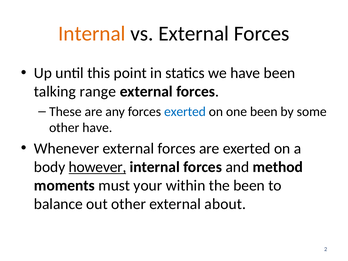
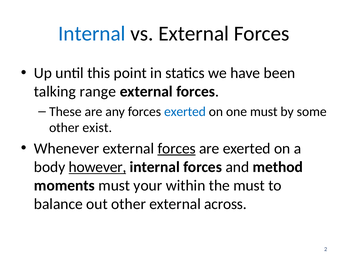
Internal colour: orange -> blue (92, 34)
one been: been -> must (264, 112)
other have: have -> exist (97, 128)
forces underline: none -> present (177, 148)
the been: been -> must (249, 186)
about: about -> across (225, 204)
